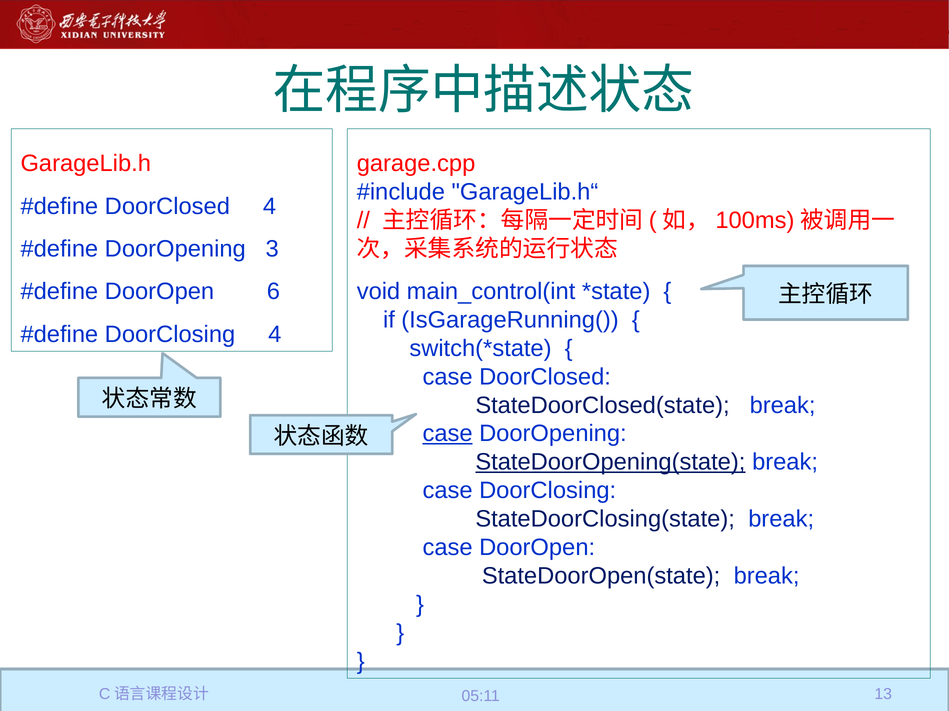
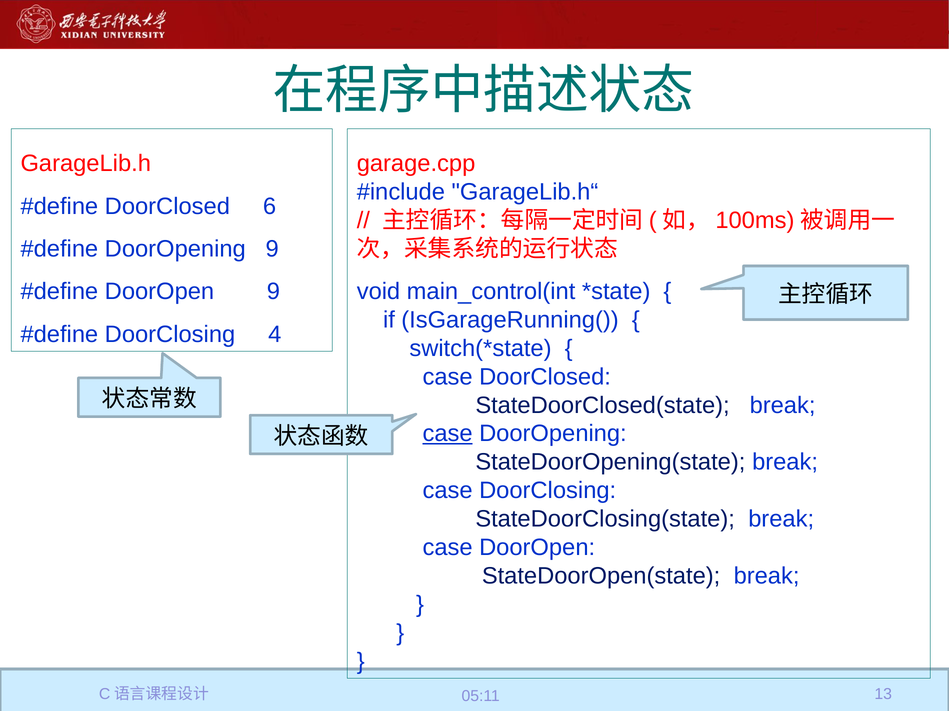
DoorClosed 4: 4 -> 6 (269, 206)
DoorOpening 3: 3 -> 9 (272, 249)
DoorOpen 6: 6 -> 9 (273, 292)
StateDoorOpening(state underline: present -> none (610, 463)
